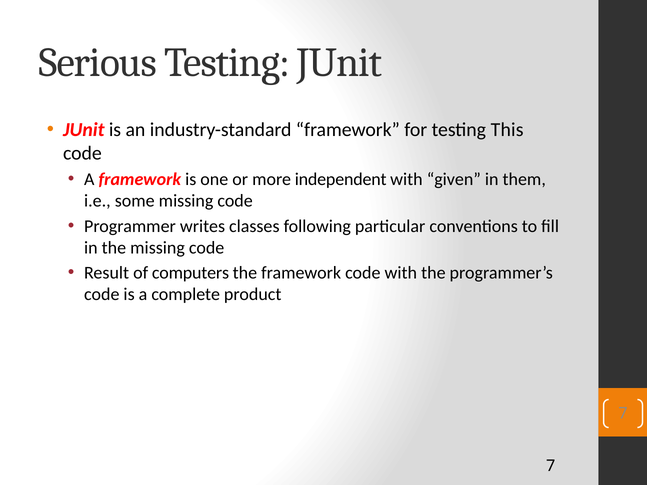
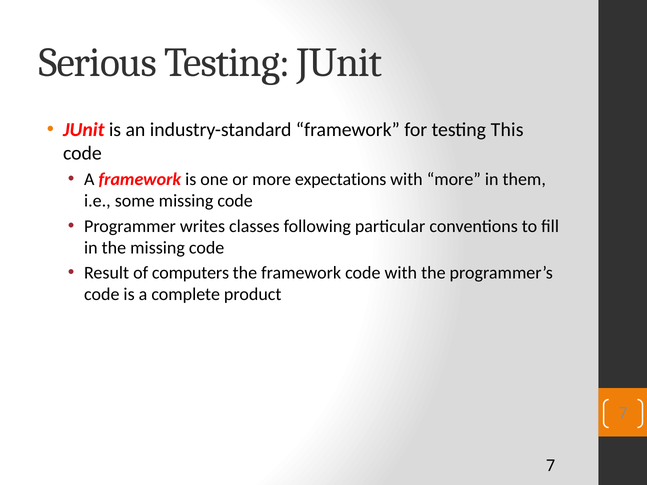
independent: independent -> expectations (341, 180)
with given: given -> more (454, 180)
